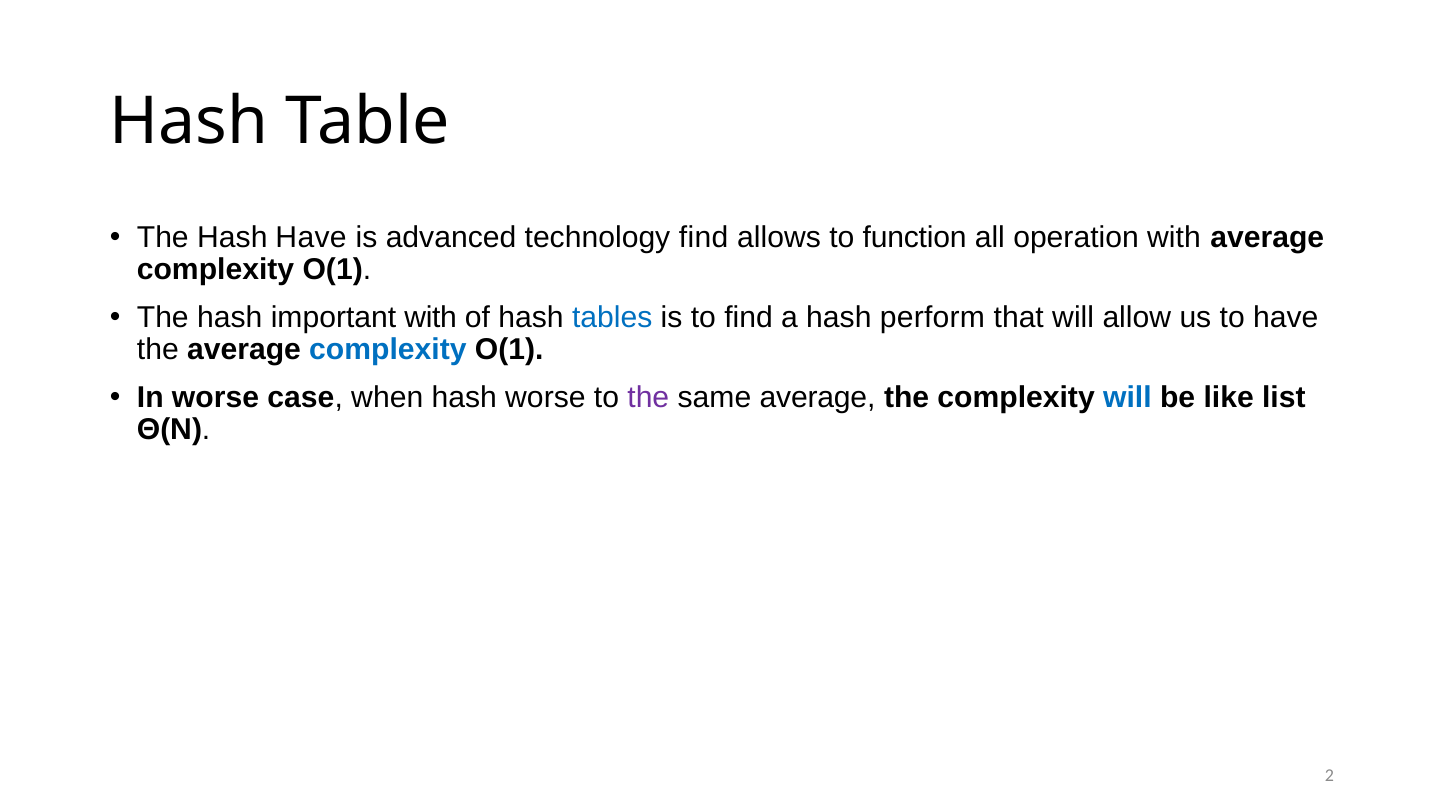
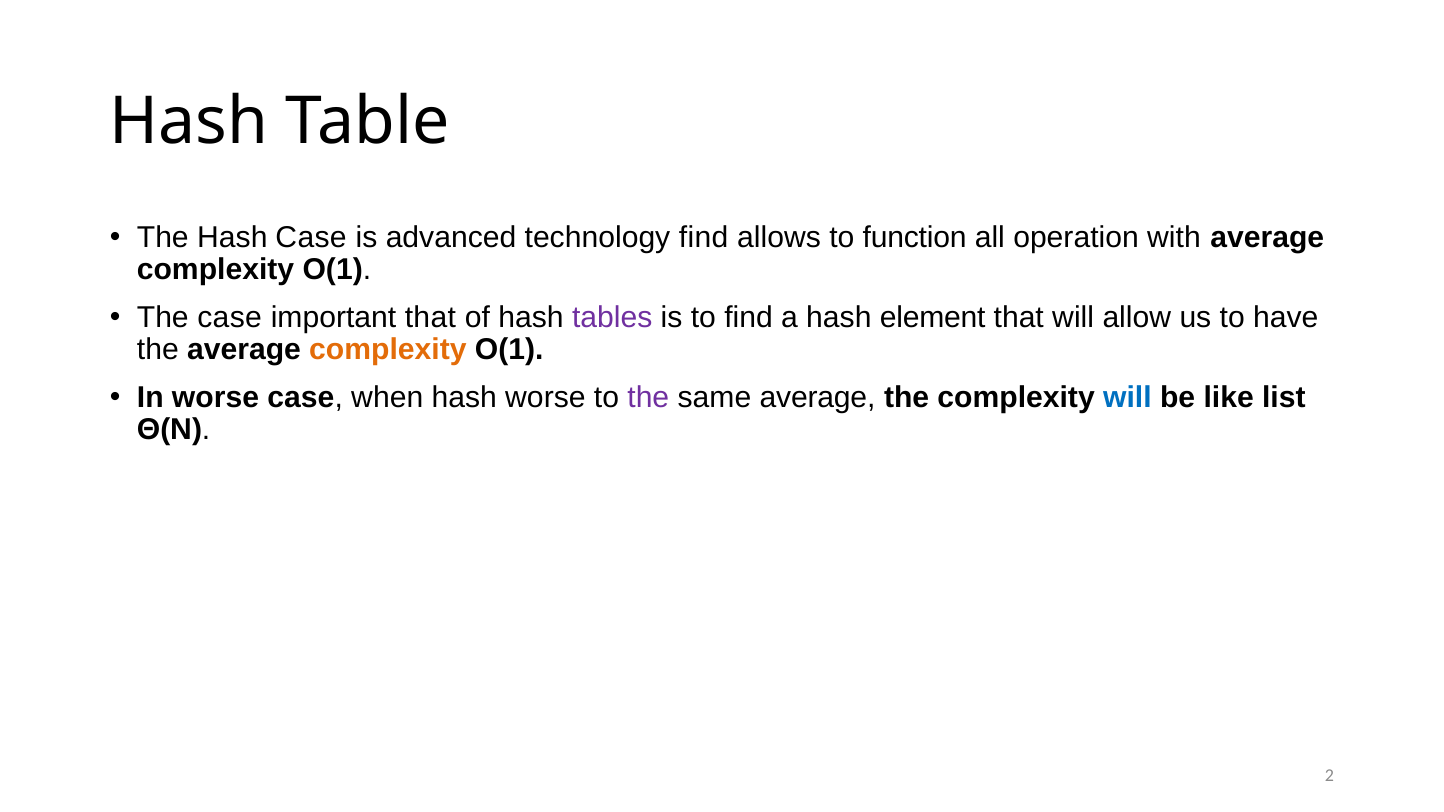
Hash Have: Have -> Case (311, 238)
hash: hash -> case (230, 318)
important with: with -> that (430, 318)
tables colour: blue -> purple (612, 318)
perform: perform -> element (933, 318)
complexity colour: blue -> orange (388, 350)
